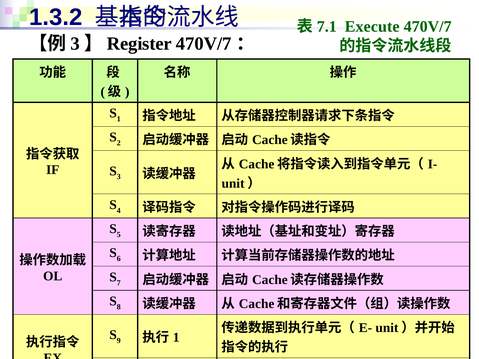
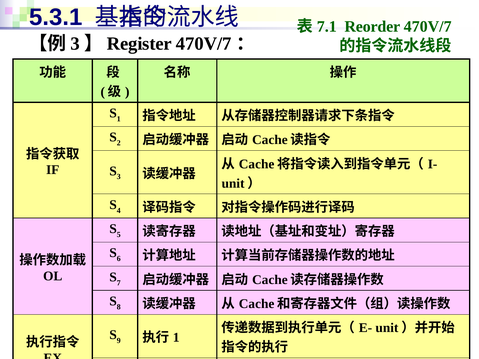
1.3.2: 1.3.2 -> 5.3.1 (56, 17)
Execute: Execute -> Reorder (372, 27)
